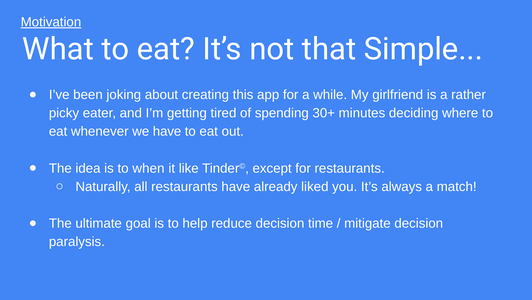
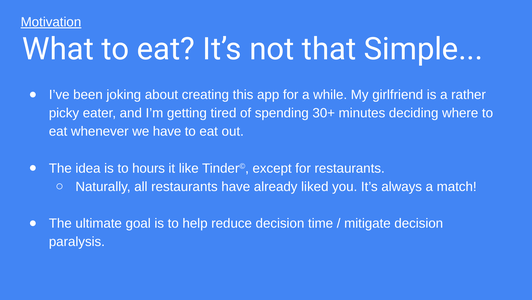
when: when -> hours (149, 168)
